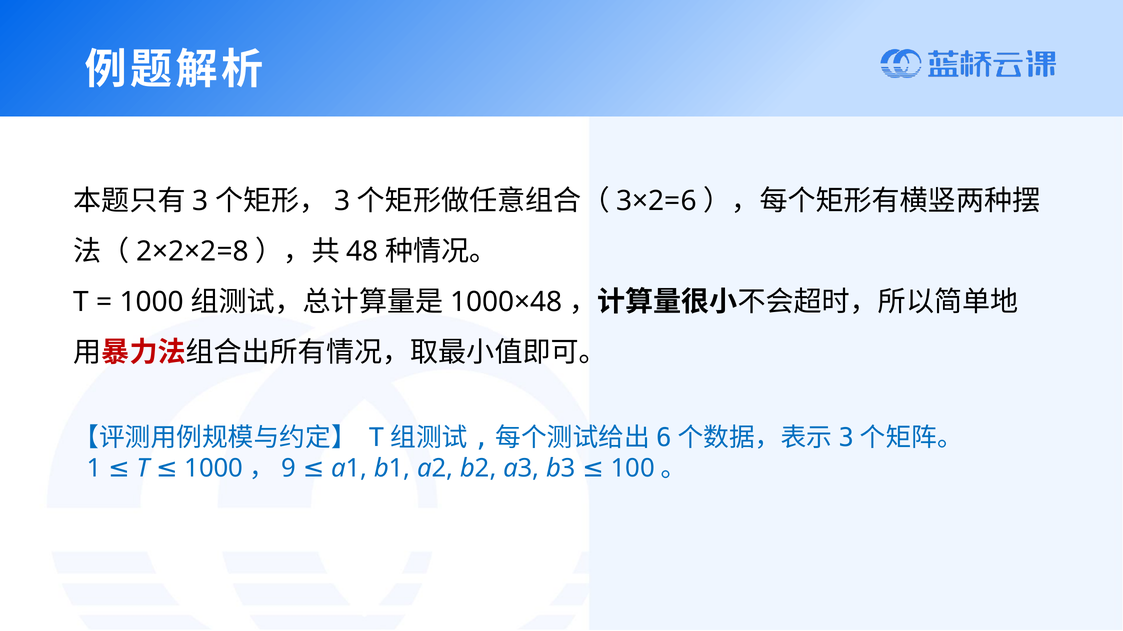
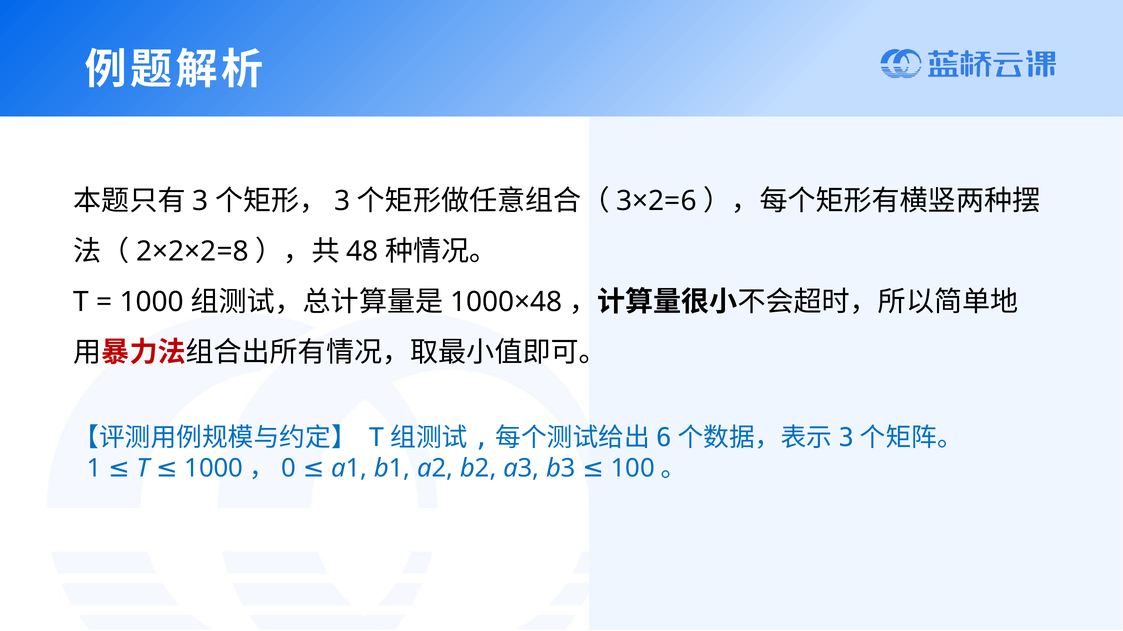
9: 9 -> 0 (289, 469)
